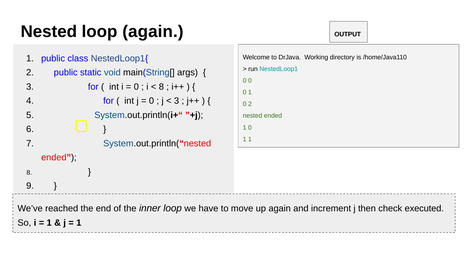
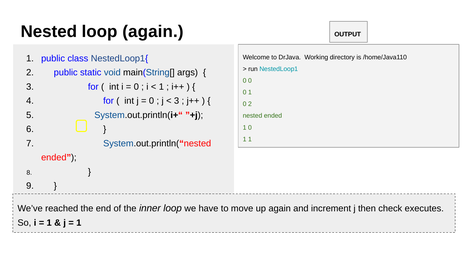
8: 8 -> 1 (161, 87)
executed: executed -> executes (424, 209)
